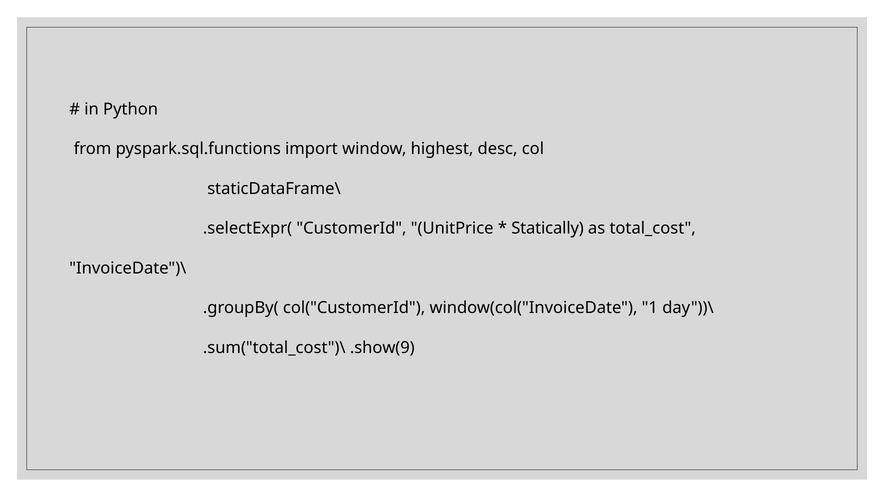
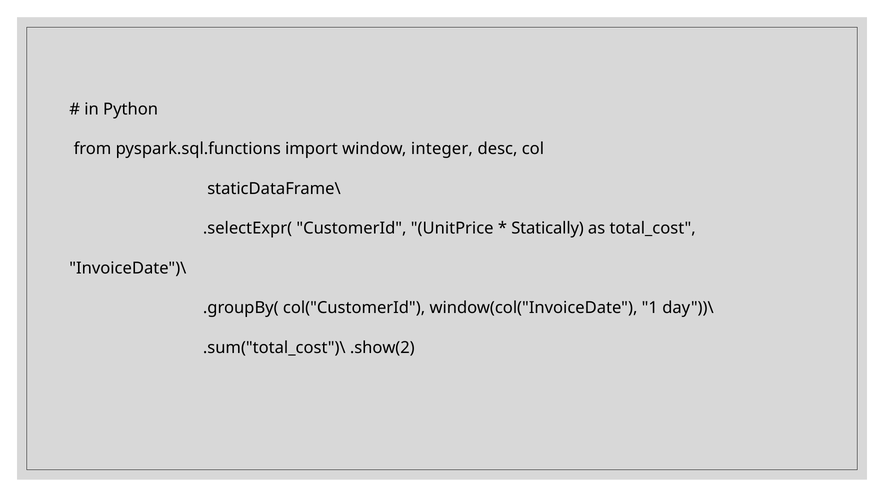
highest: highest -> integer (442, 149)
.show(9: .show(9 -> .show(2 (382, 348)
